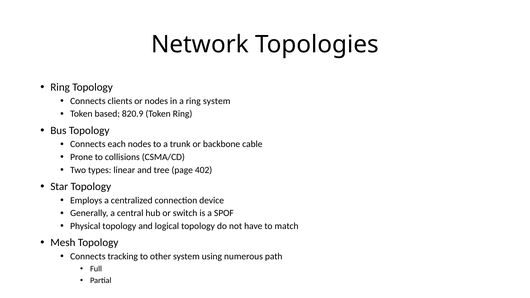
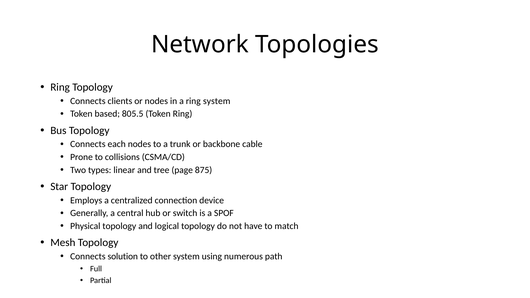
820.9: 820.9 -> 805.5 (133, 114)
402: 402 -> 875 (204, 170)
tracking: tracking -> solution (123, 257)
